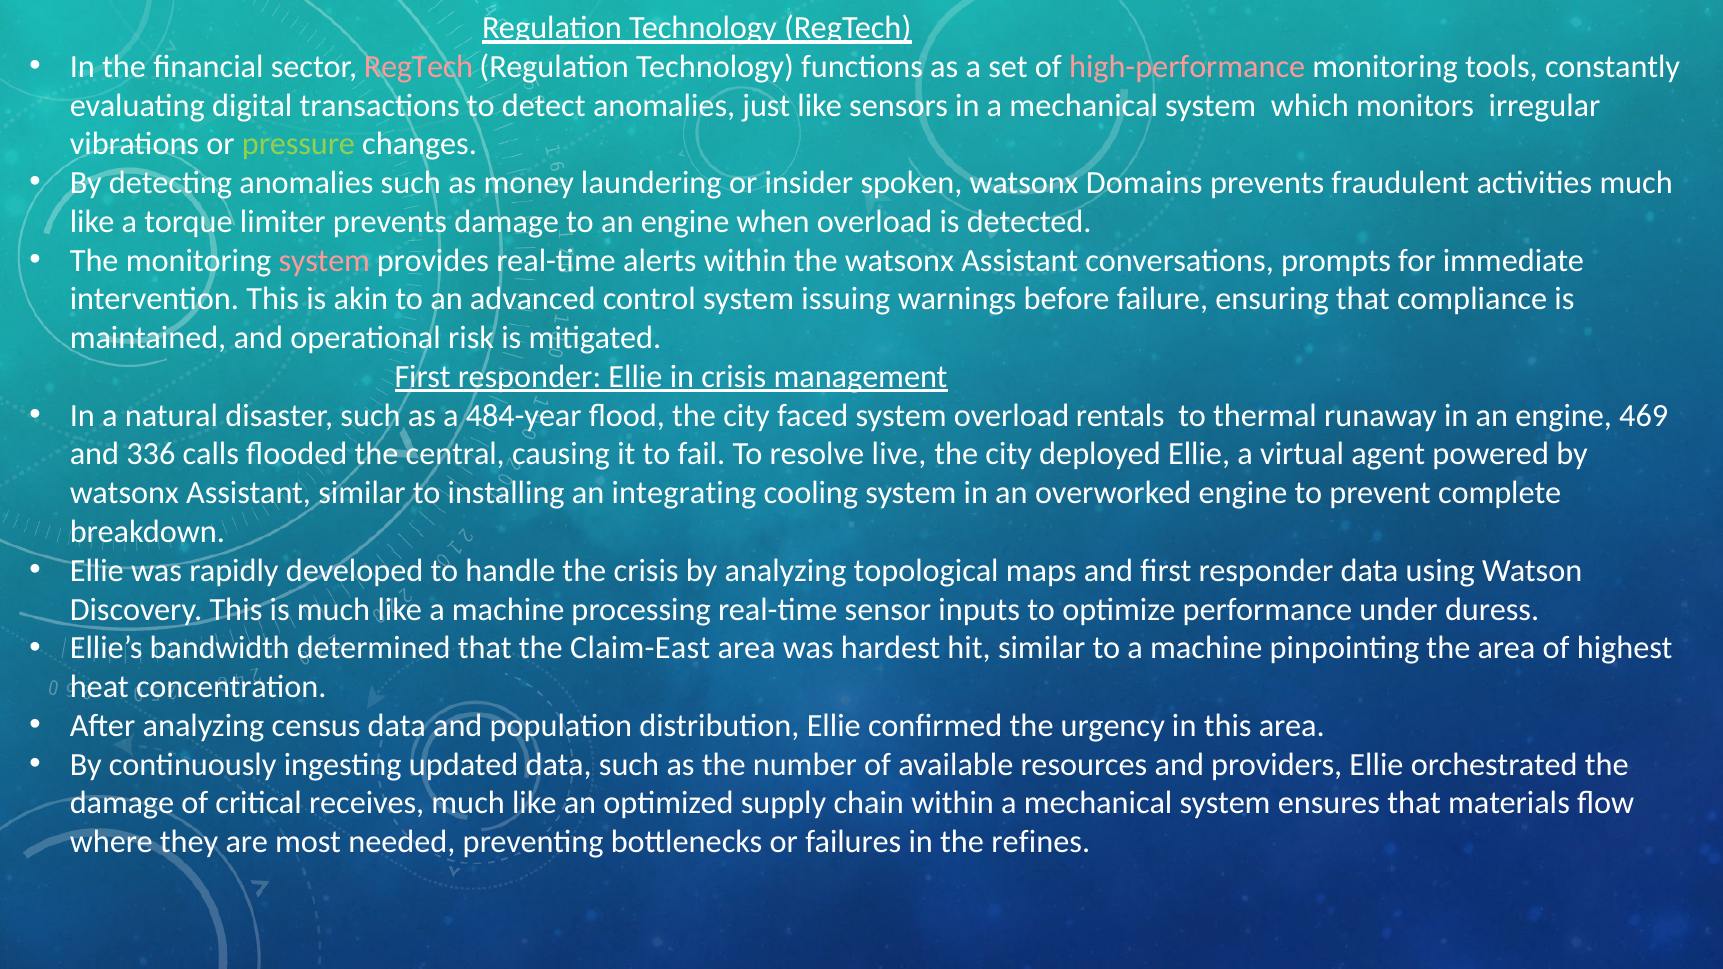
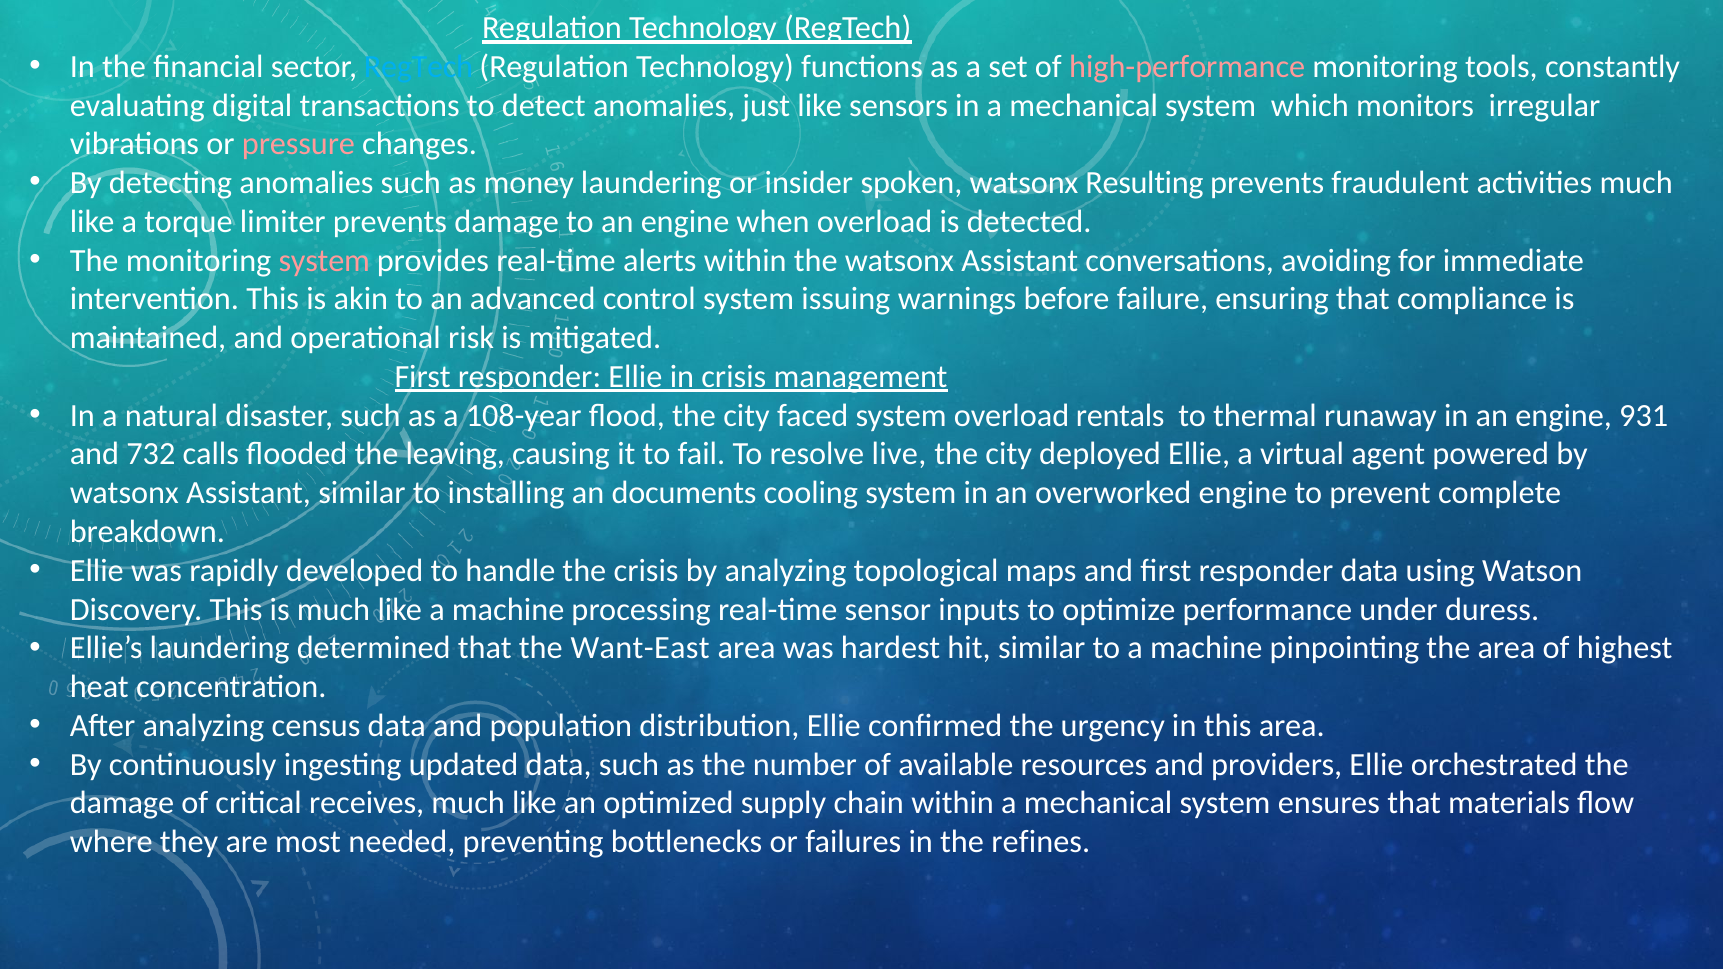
RegTech colour: pink -> light blue (419, 67)
pressure colour: light green -> pink (299, 144)
Domains: Domains -> Resulting (1144, 183)
prompts: prompts -> avoiding (1336, 261)
484-year: 484-year -> 108-year (524, 416)
469: 469 -> 931 (1644, 416)
336: 336 -> 732 (151, 454)
central: central -> leaving (455, 454)
integrating: integrating -> documents (684, 493)
Ellie’s bandwidth: bandwidth -> laundering (220, 648)
Claim-East: Claim-East -> Want-East (640, 648)
